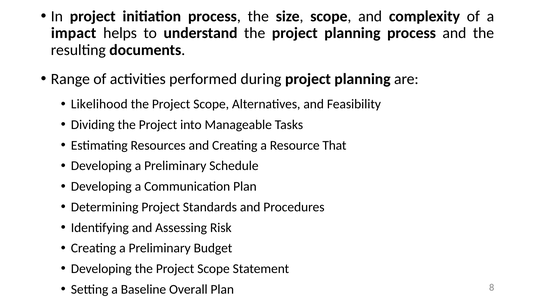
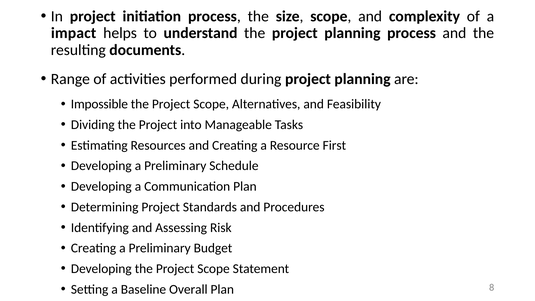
Likelihood: Likelihood -> Impossible (99, 104)
That: That -> First (334, 145)
